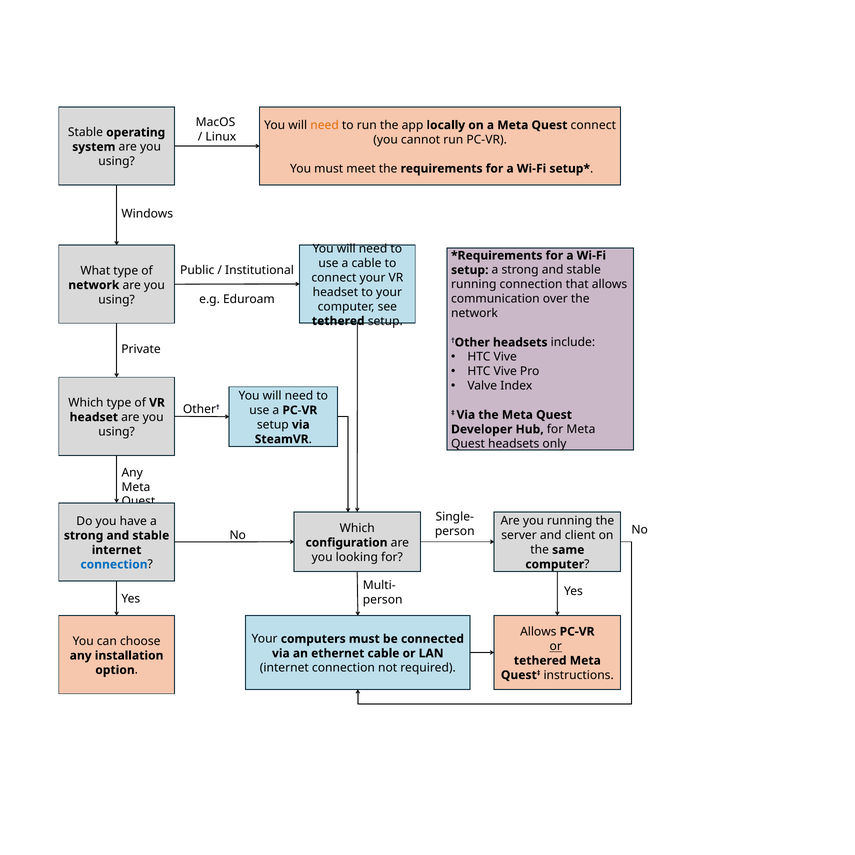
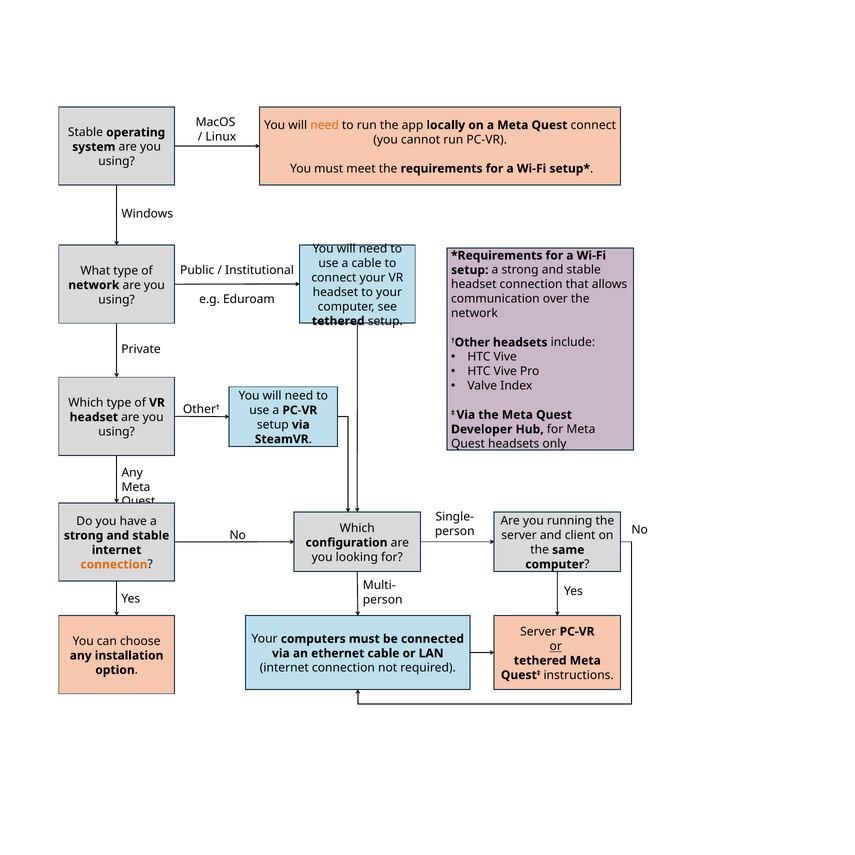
running: running -> headset (474, 284)
connection colour: blue -> orange (114, 564)
Allows: Allows -> Server (538, 632)
